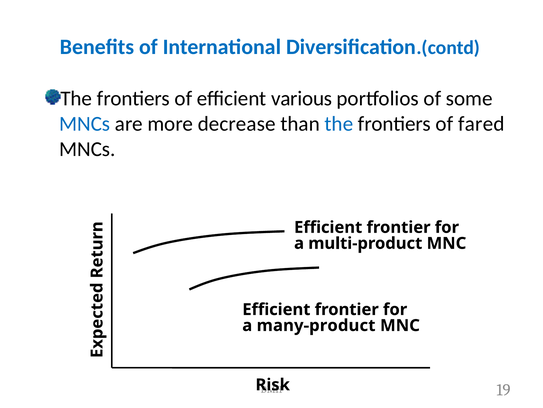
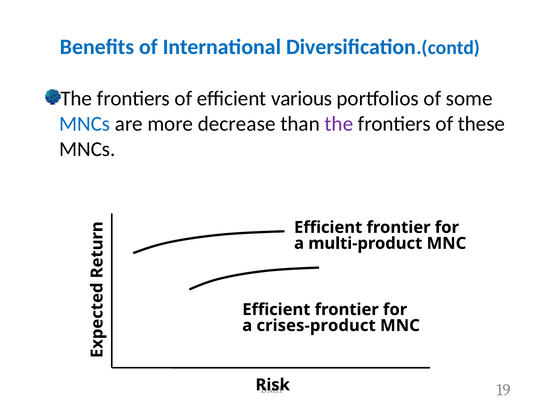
the colour: blue -> purple (339, 124)
fared: fared -> these (481, 124)
many-product: many-product -> crises-product (316, 325)
